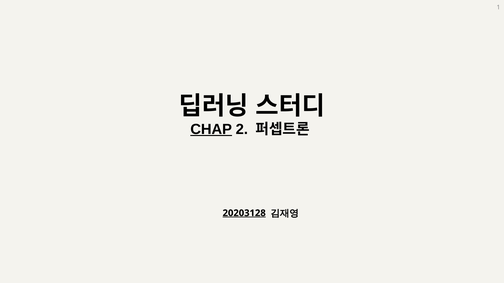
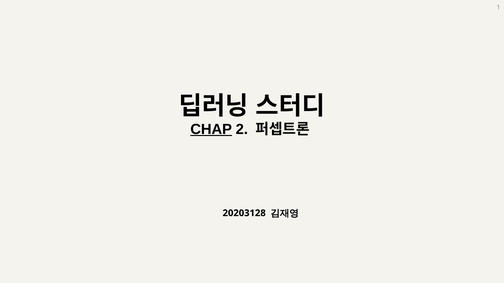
20203128 underline: present -> none (244, 213)
